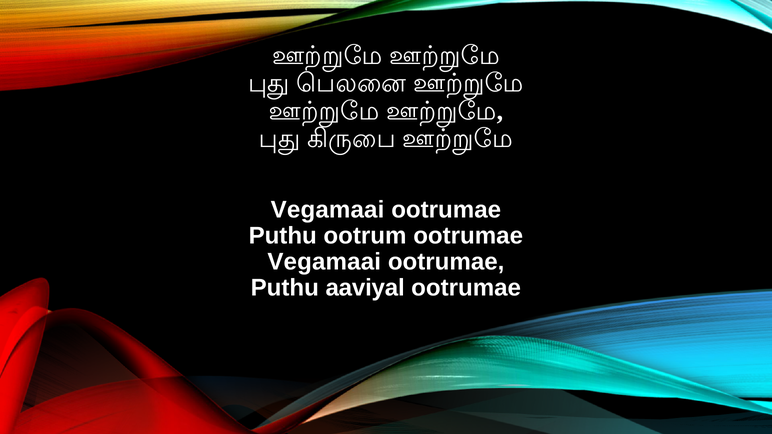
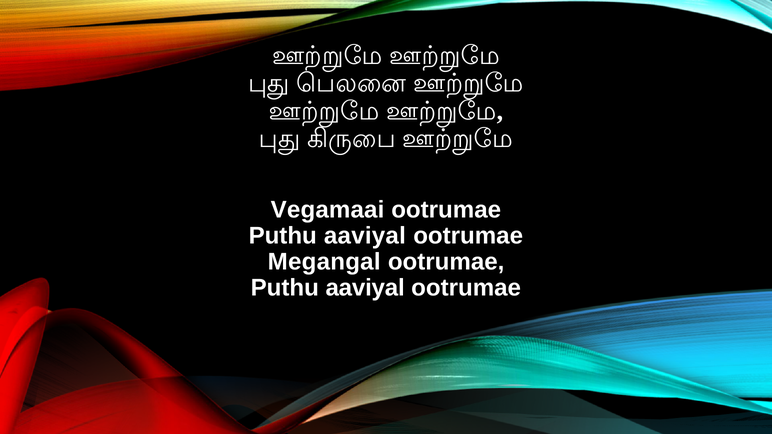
ootrum: ootrum -> aaviyal (365, 236)
Vegamaai: Vegamaai -> Megangal (324, 262)
